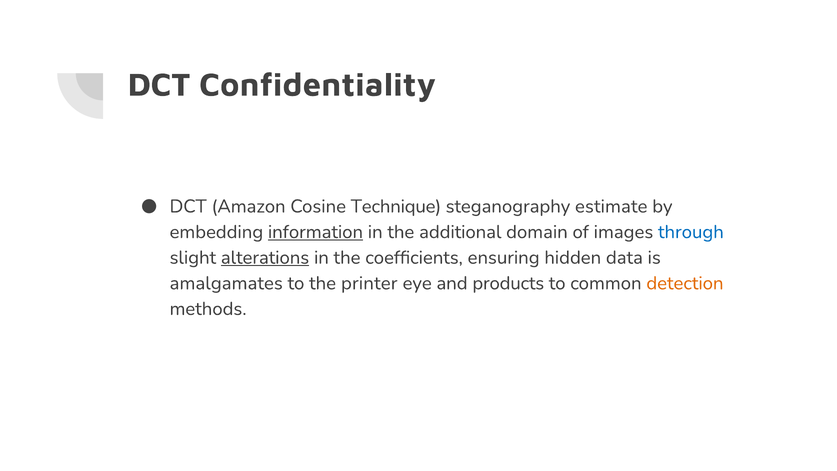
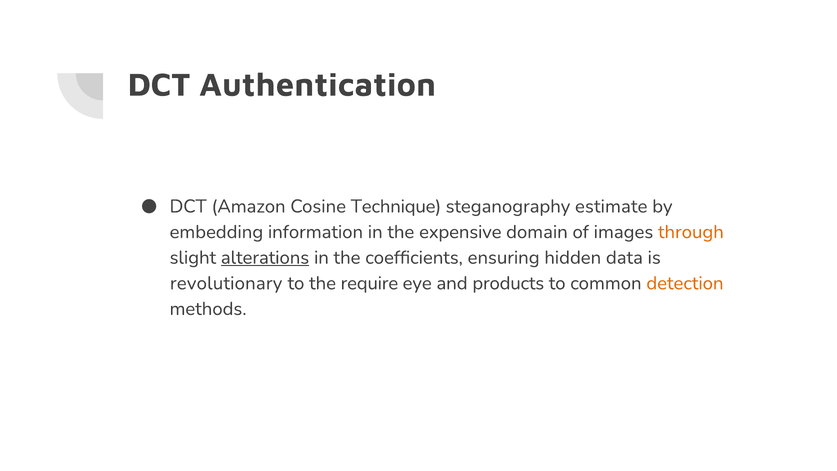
Confidentiality: Confidentiality -> Authentication (318, 85)
information underline: present -> none (315, 232)
additional: additional -> expensive (460, 232)
through colour: blue -> orange (691, 232)
amalgamates: amalgamates -> revolutionary (226, 283)
printer: printer -> require (369, 283)
